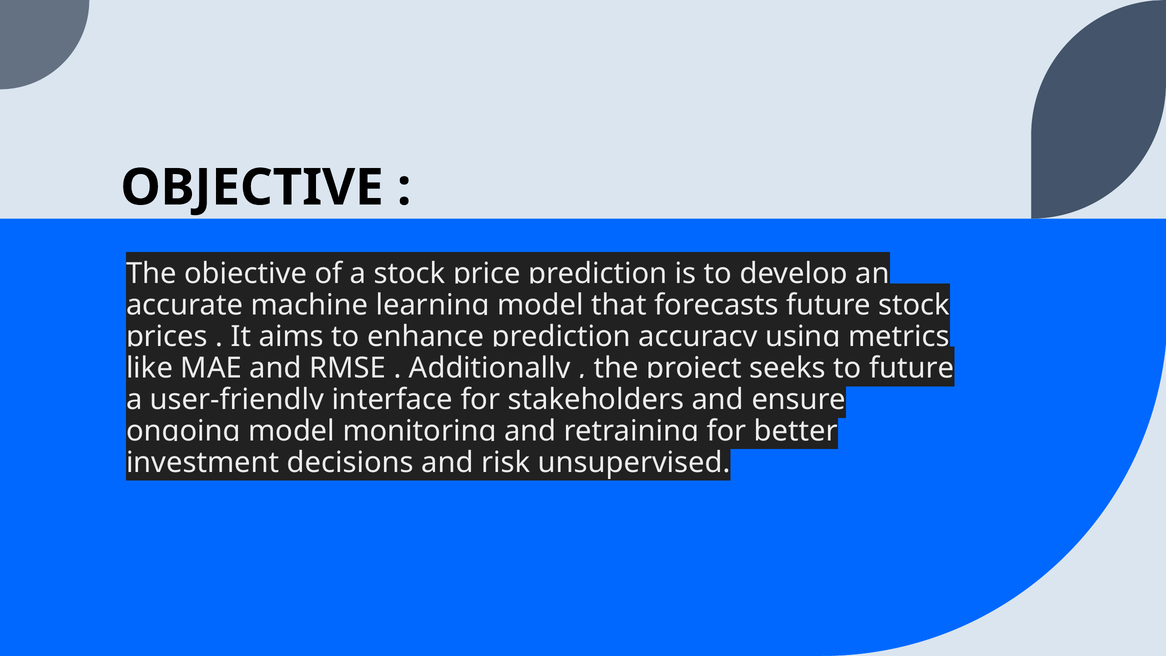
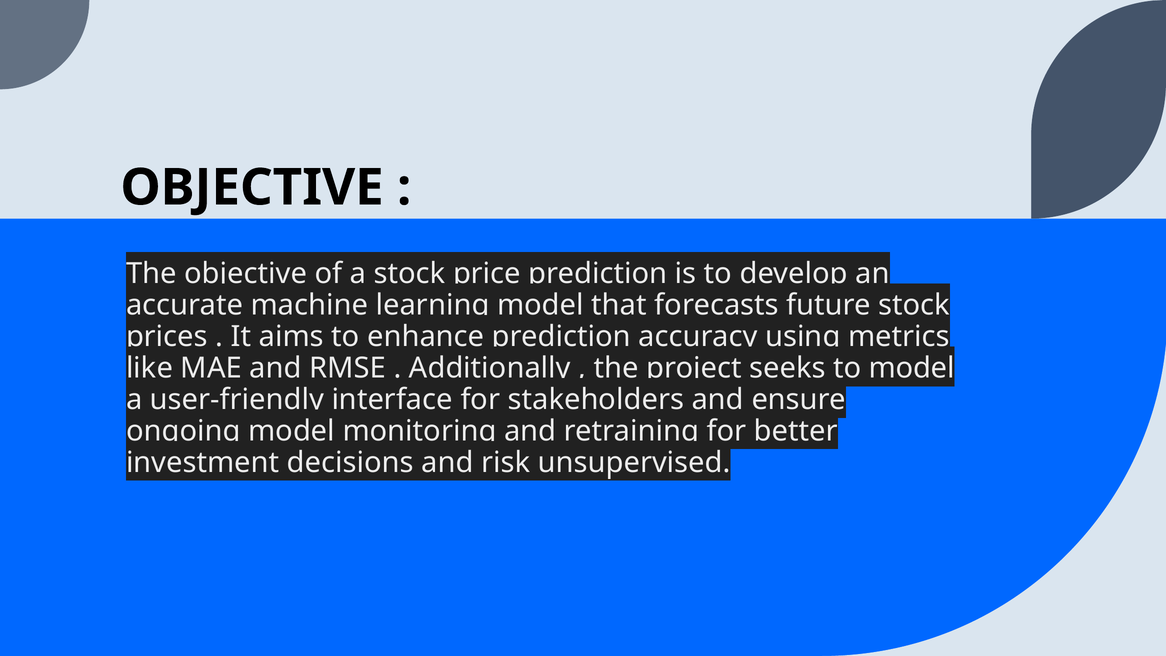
future: future -> model (912, 368)
